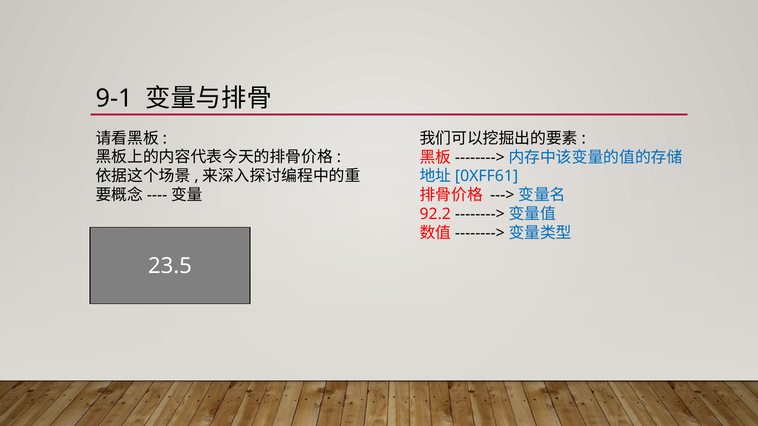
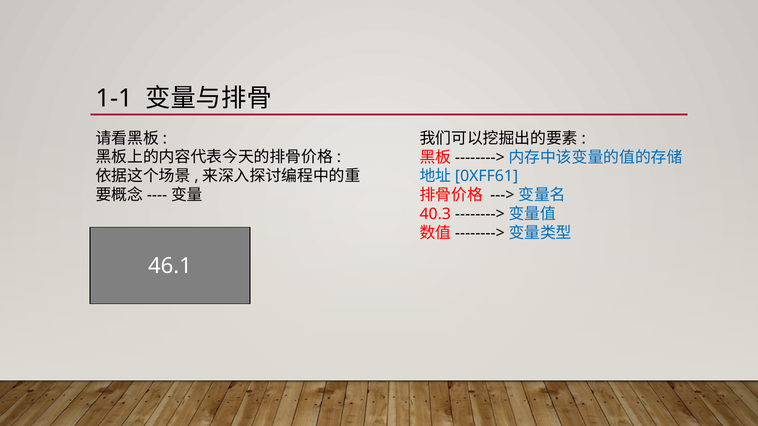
9-1: 9-1 -> 1-1 (114, 99)
92.2: 92.2 -> 40.3 (435, 214)
23.5: 23.5 -> 46.1 (170, 266)
